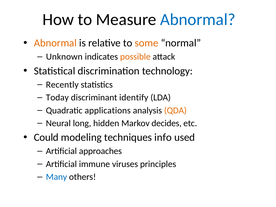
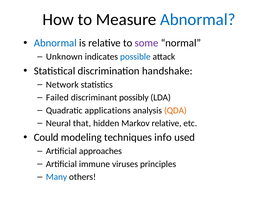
Abnormal colour: orange -> blue (55, 43)
some colour: orange -> purple (147, 43)
possible colour: orange -> blue (135, 57)
technology: technology -> handshake (167, 71)
Recently: Recently -> Network (62, 85)
Today: Today -> Failed (57, 97)
identify: identify -> possibly (134, 97)
long: long -> that (82, 123)
Markov decides: decides -> relative (167, 123)
